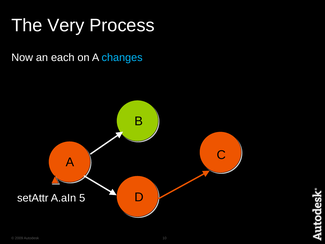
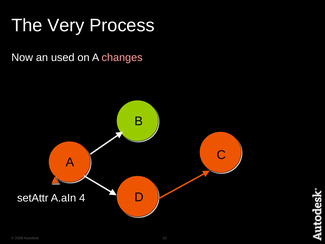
each: each -> used (63, 58)
changes colour: light blue -> pink (122, 58)
5: 5 -> 4 (82, 198)
